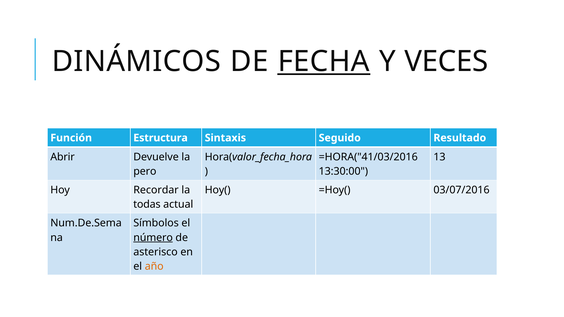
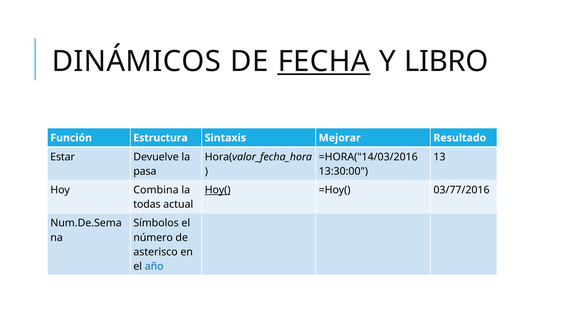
VECES: VECES -> LIBRO (446, 62)
Seguido: Seguido -> Mejorar (340, 138)
Abrir: Abrir -> Estar (63, 157)
=HORA("41/03/2016: =HORA("41/03/2016 -> =HORA("14/03/2016 (368, 157)
pero: pero -> pasa (145, 171)
Recordar: Recordar -> Combina (156, 190)
Hoy( underline: none -> present (218, 190)
03/07/2016: 03/07/2016 -> 03/77/2016 (462, 190)
número underline: present -> none (153, 238)
año colour: orange -> blue (154, 266)
